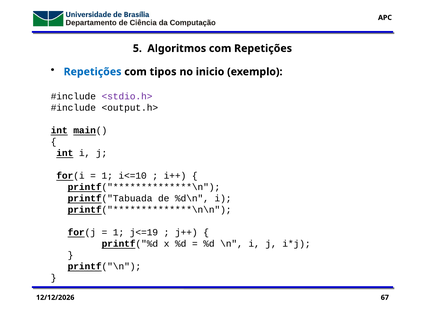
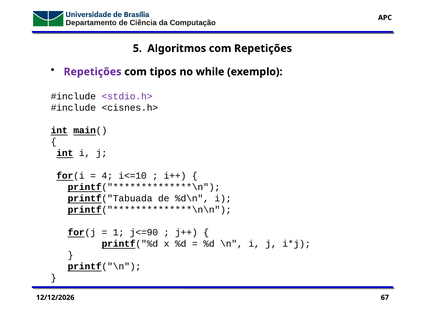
Repetições colour: blue -> purple (93, 72)
inicio: inicio -> while (210, 72)
<output.h>: <output.h> -> <cisnes.h> (130, 108)
1: 1 -> 4 (107, 176)
j<=19: j<=19 -> j<=90 (144, 232)
